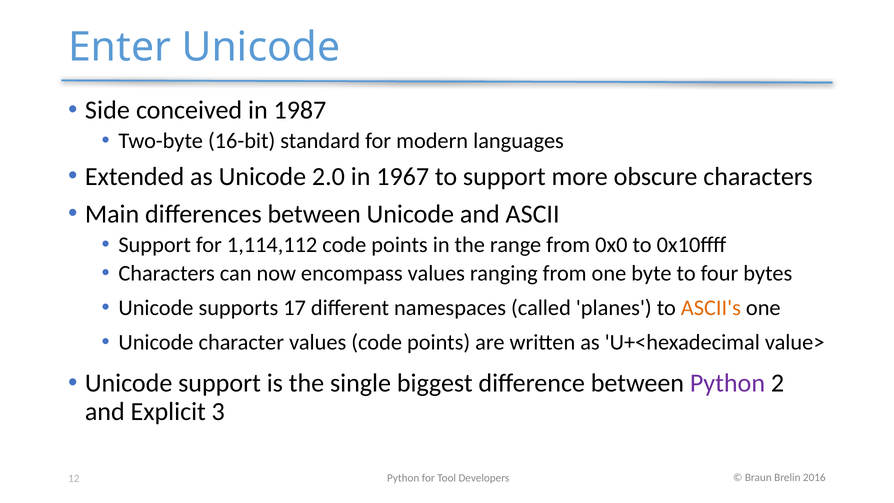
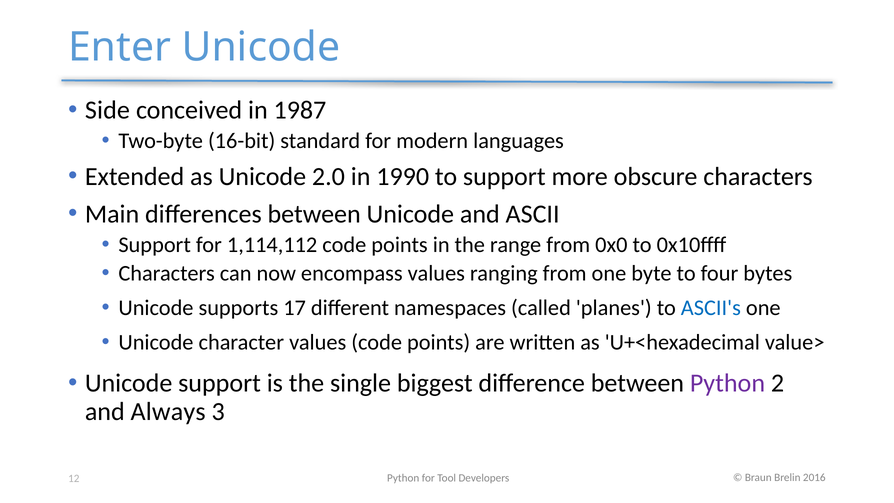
1967: 1967 -> 1990 (403, 176)
ASCII's colour: orange -> blue (711, 308)
Explicit: Explicit -> Always (168, 411)
